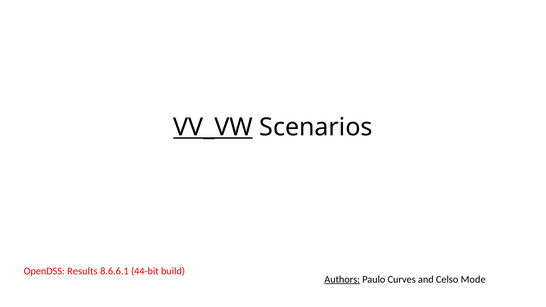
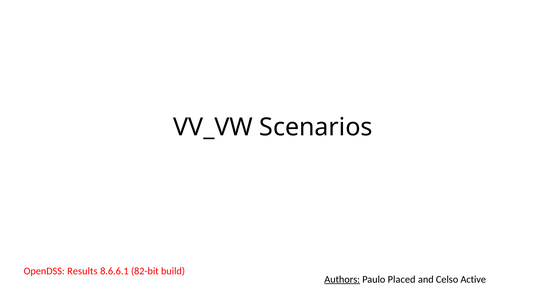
VV_VW underline: present -> none (213, 127)
44-bit: 44-bit -> 82-bit (145, 271)
Curves: Curves -> Placed (402, 279)
Mode: Mode -> Active (473, 279)
